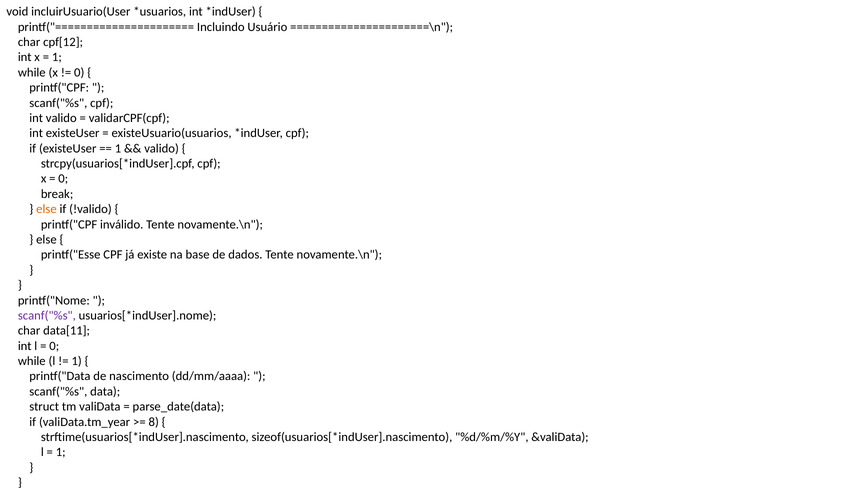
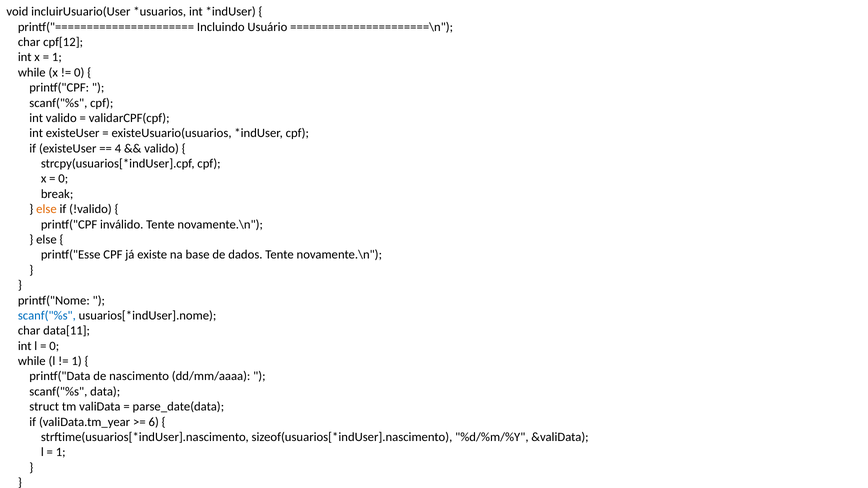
1: 1 -> 4 (118, 148)
scanf("%s colour: purple -> blue (47, 316)
8: 8 -> 6 (154, 422)
